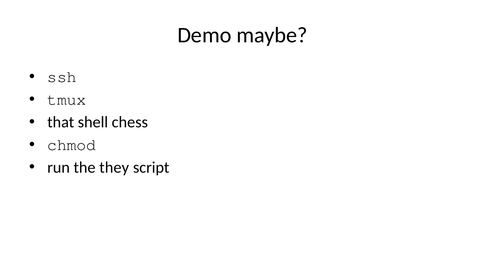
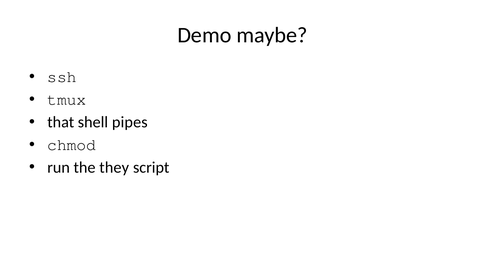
chess: chess -> pipes (130, 122)
